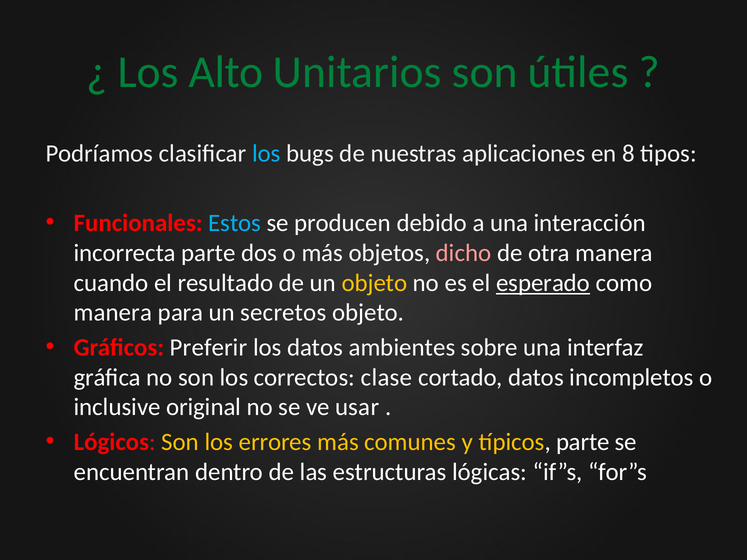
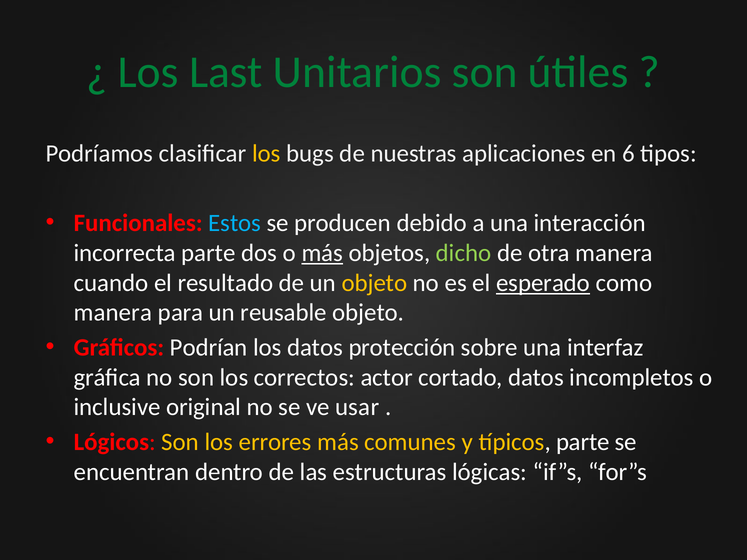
Alto: Alto -> Last (226, 72)
los colour: light blue -> yellow (266, 153)
8: 8 -> 6 (628, 153)
más underline: none -> present (322, 253)
dicho colour: pink -> light green (464, 253)
secretos: secretos -> reusable (284, 313)
Preferir: Preferir -> Podrían (209, 348)
ambientes: ambientes -> protección (402, 348)
clase: clase -> actor (387, 378)
